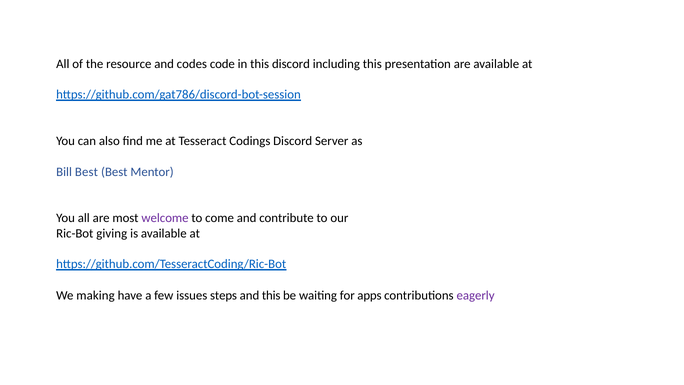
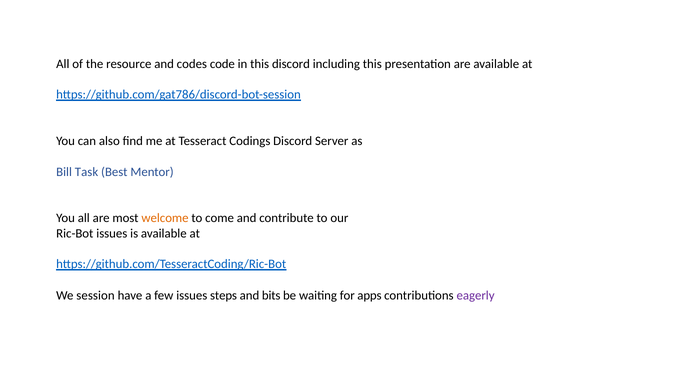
Bill Best: Best -> Task (87, 172)
welcome colour: purple -> orange (165, 218)
Ric-Bot giving: giving -> issues (112, 233)
making: making -> session (96, 295)
and this: this -> bits (271, 295)
